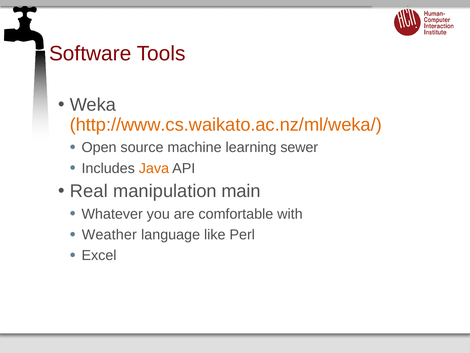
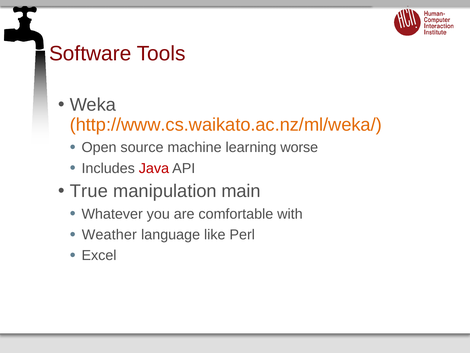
sewer: sewer -> worse (299, 147)
Java colour: orange -> red (154, 168)
Real: Real -> True (89, 191)
